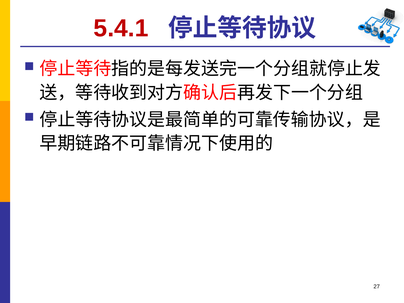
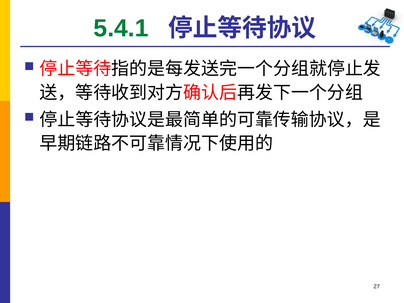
5.4.1 colour: red -> green (121, 28)
